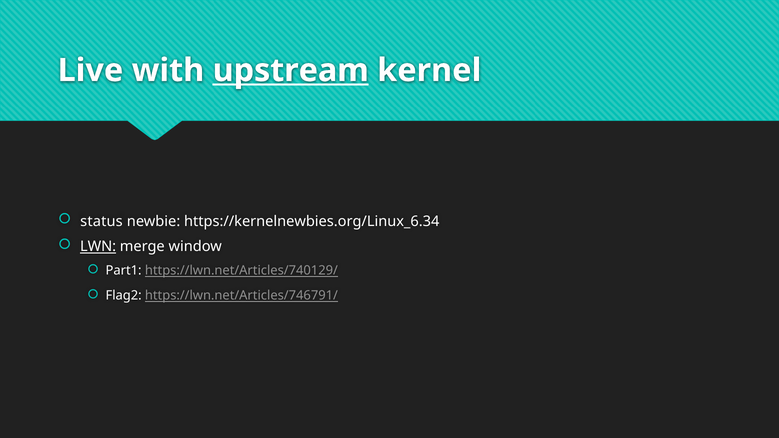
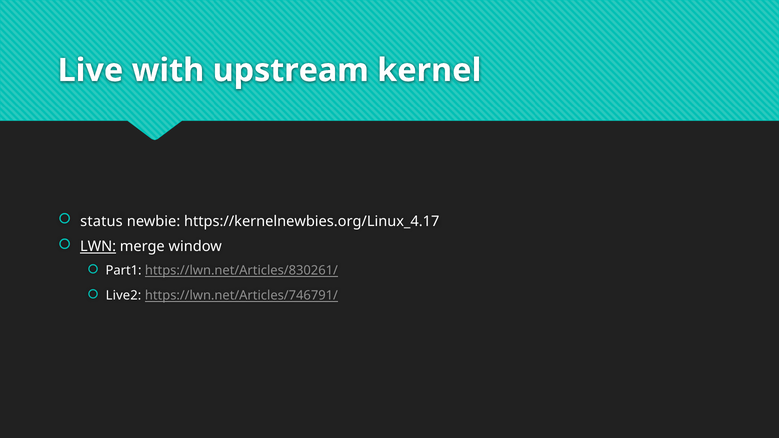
upstream underline: present -> none (291, 70)
https://kernelnewbies.org/Linux_6.34: https://kernelnewbies.org/Linux_6.34 -> https://kernelnewbies.org/Linux_4.17 (312, 221)
https://lwn.net/Articles/740129/: https://lwn.net/Articles/740129/ -> https://lwn.net/Articles/830261/ (241, 271)
Flag2: Flag2 -> Live2 (124, 296)
